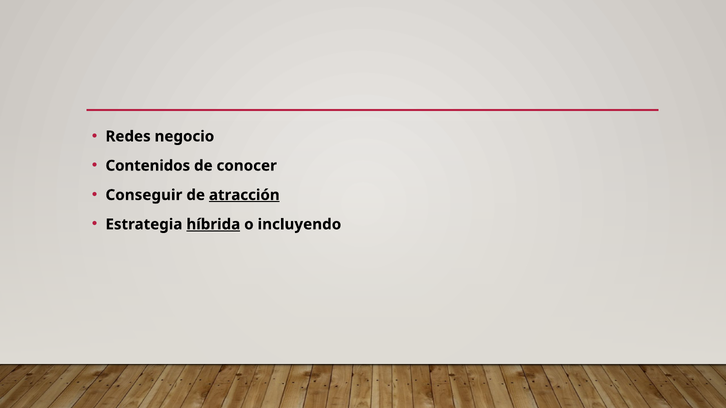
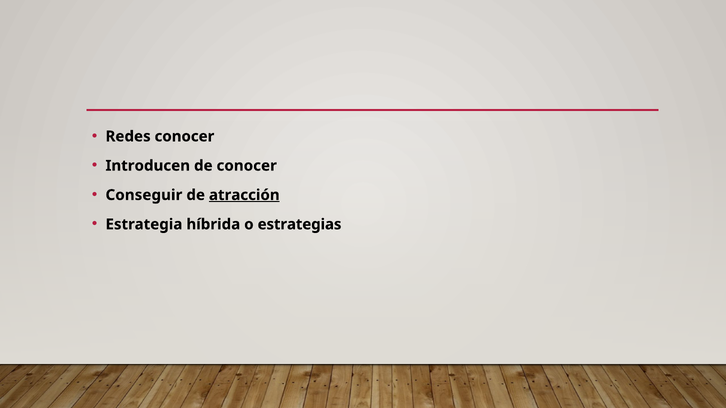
Redes negocio: negocio -> conocer (184, 137)
Contenidos: Contenidos -> Introducen (148, 166)
híbrida underline: present -> none (213, 225)
incluyendo: incluyendo -> estrategias (300, 225)
